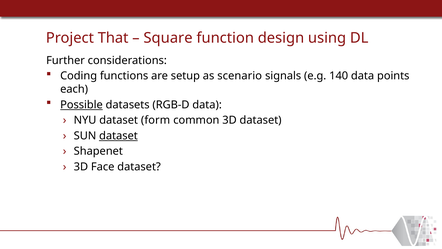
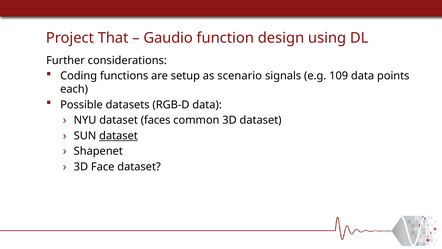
Square: Square -> Gaudio (168, 38)
140: 140 -> 109 (339, 76)
Possible underline: present -> none (81, 105)
form: form -> faces (156, 120)
